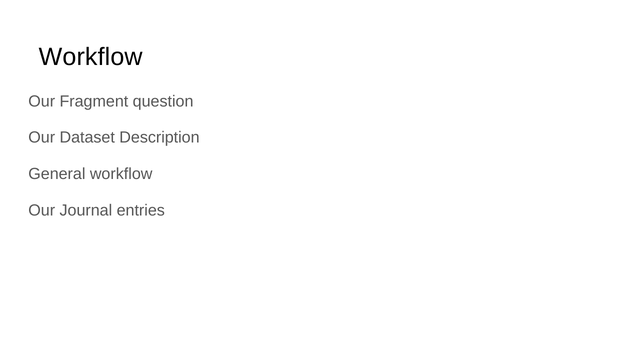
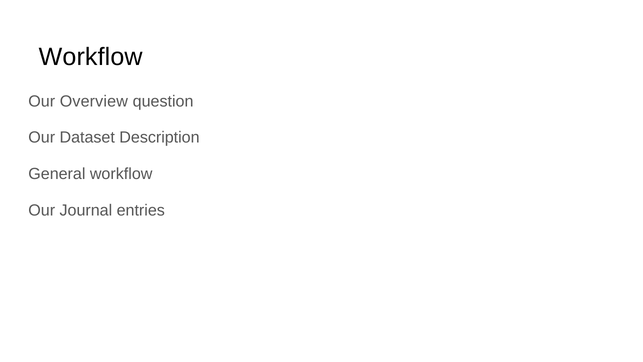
Fragment: Fragment -> Overview (94, 101)
